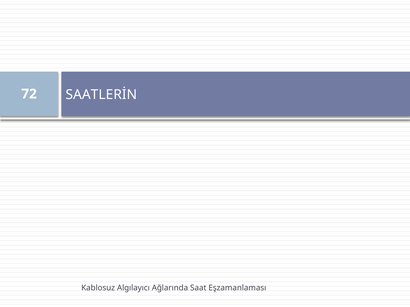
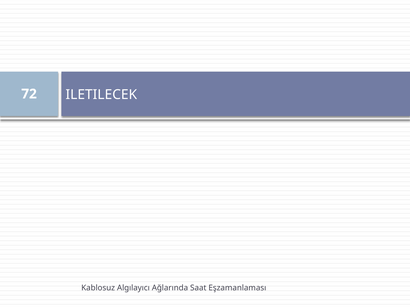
SAATLERİN: SAATLERİN -> ILETILECEK (101, 95)
